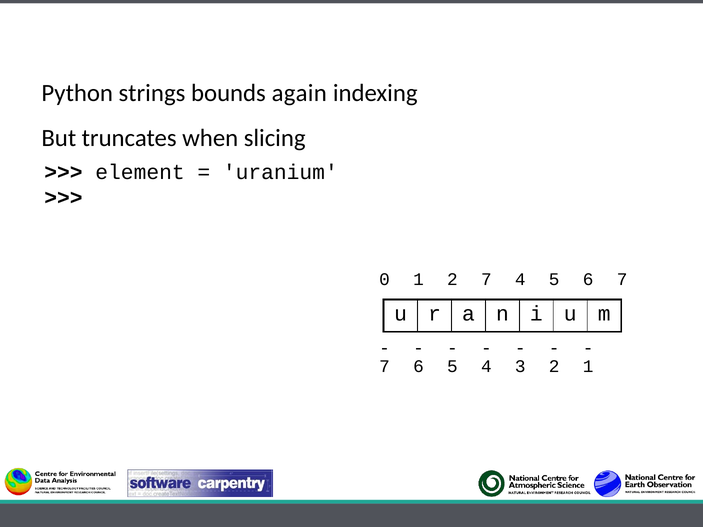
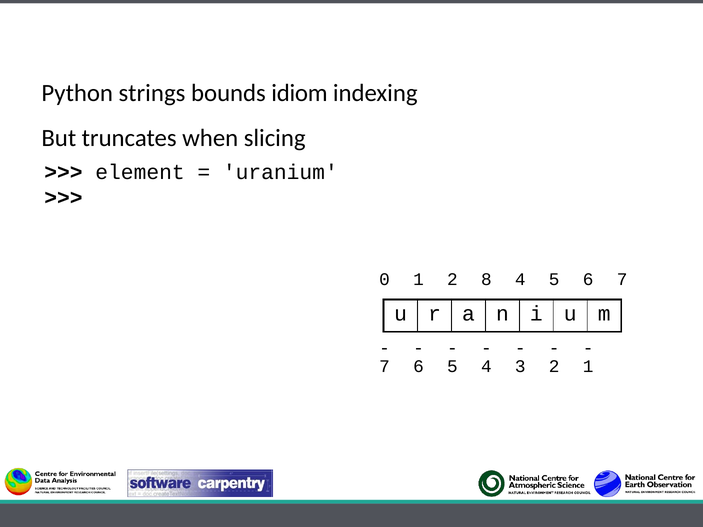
again: again -> idiom (299, 93)
2 7: 7 -> 8 (486, 280)
